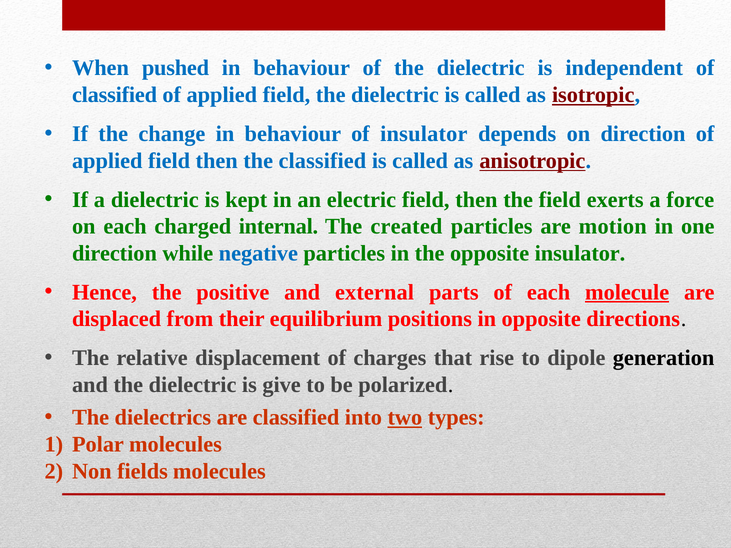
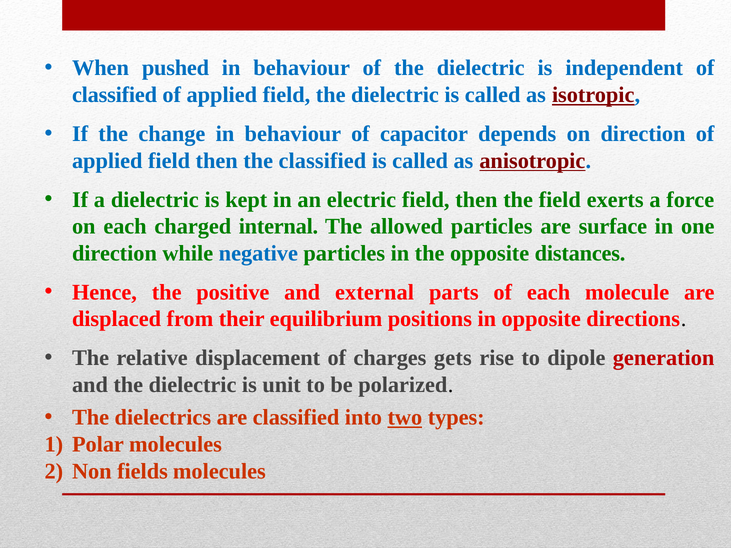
of insulator: insulator -> capacitor (424, 134)
created: created -> allowed (407, 227)
motion: motion -> surface (613, 227)
opposite insulator: insulator -> distances (580, 253)
molecule underline: present -> none (627, 292)
that: that -> gets (453, 358)
generation colour: black -> red (664, 358)
give: give -> unit (282, 385)
